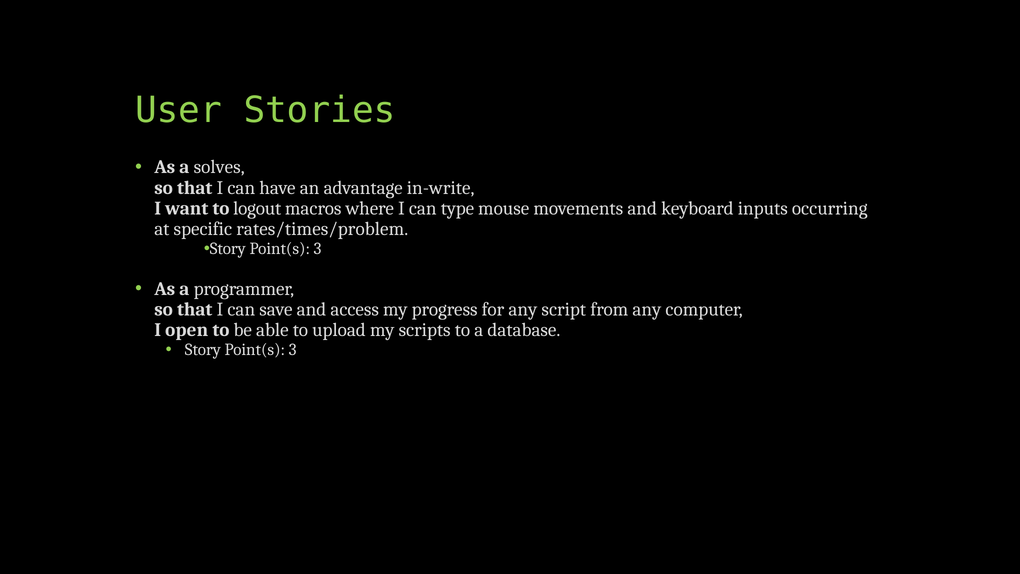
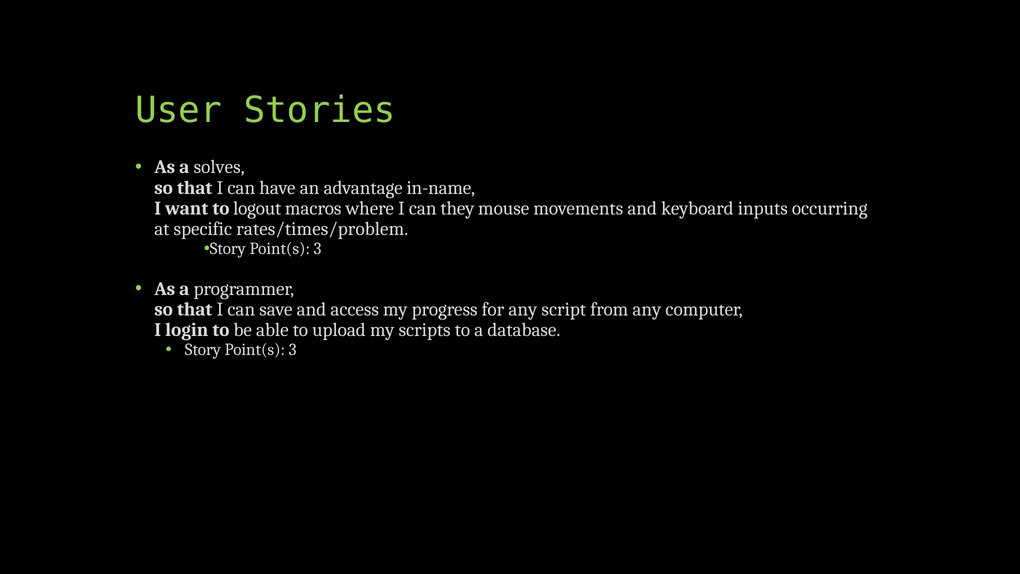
in-write: in-write -> in-name (441, 188)
type: type -> they (457, 208)
open: open -> login (187, 330)
